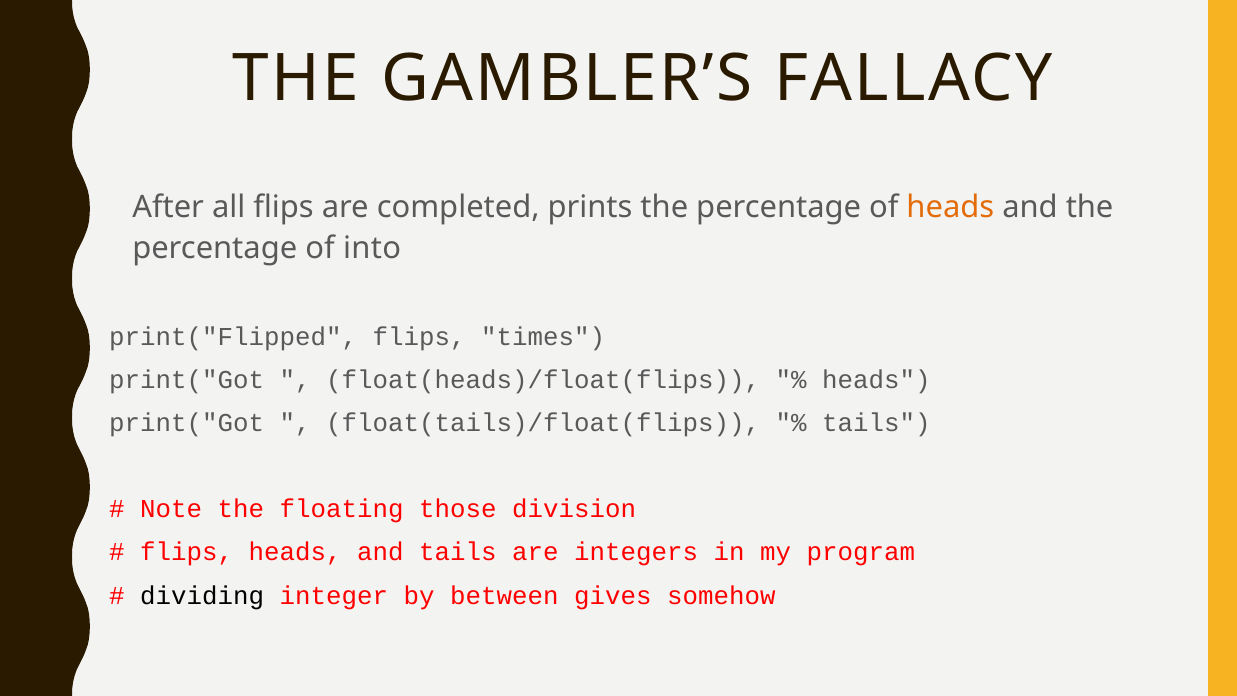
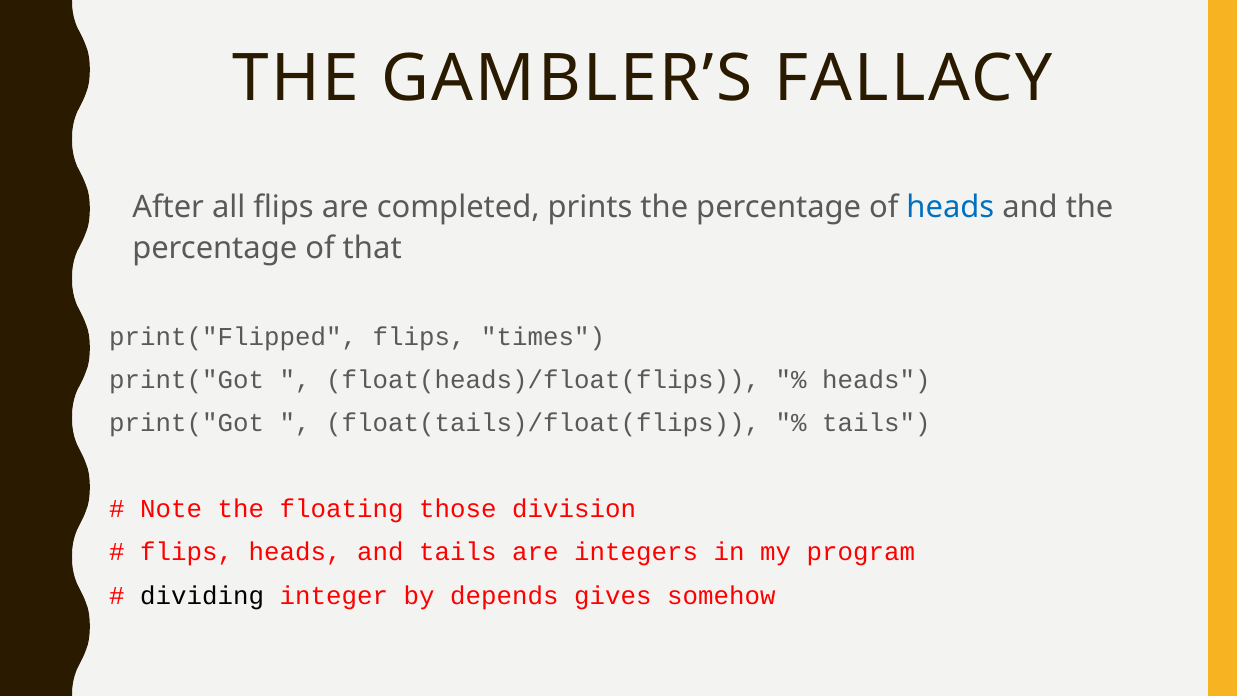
heads colour: orange -> blue (950, 208)
into: into -> that (372, 248)
between: between -> depends (504, 595)
